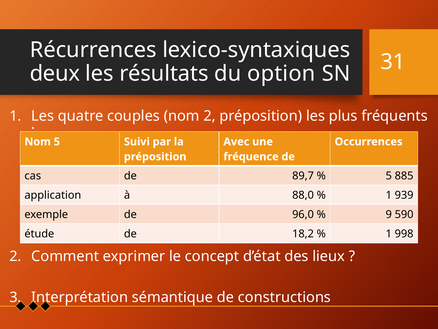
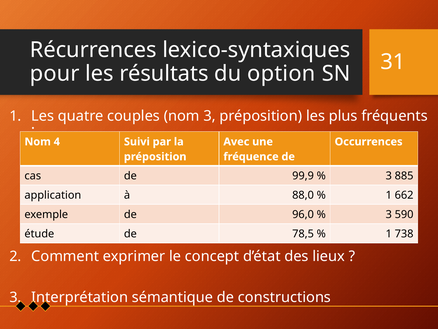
deux: deux -> pour (55, 74)
nom 2: 2 -> 3 (210, 116)
Nom 5: 5 -> 4 (57, 142)
89,7: 89,7 -> 99,9 (303, 176)
5: 5 -> 3 (389, 176)
939: 939 -> 662 (404, 195)
9: 9 -> 3 (389, 214)
18,2: 18,2 -> 78,5 (303, 234)
998: 998 -> 738 (404, 234)
